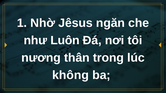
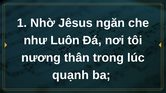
không: không -> quạnh (70, 75)
